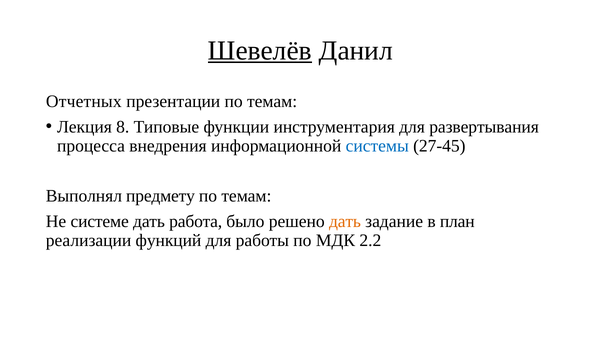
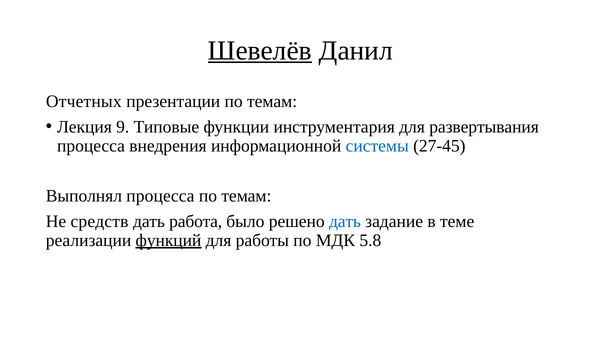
8: 8 -> 9 (123, 127)
Выполнял предмету: предмету -> процесса (160, 196)
системе: системе -> средств (100, 221)
дать colour: orange -> blue (345, 221)
план: план -> теме (457, 221)
функций underline: none -> present (168, 240)
2.2: 2.2 -> 5.8 (370, 240)
